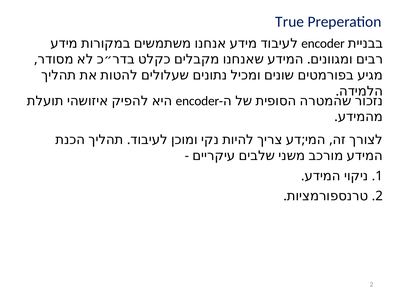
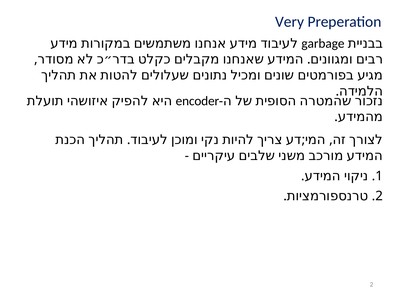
True: True -> Very (290, 22)
encoder: encoder -> garbage (323, 43)
